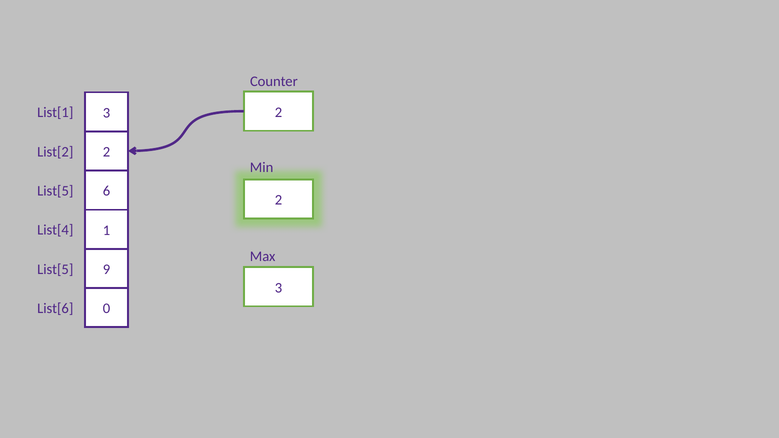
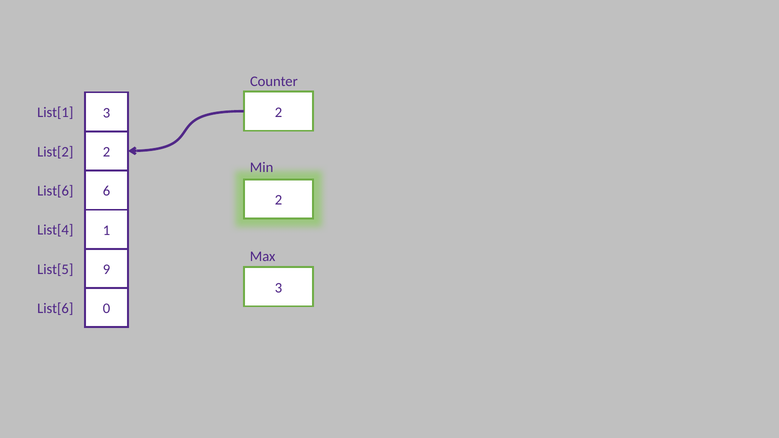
List[5: List[5 -> List[6 (55, 191)
